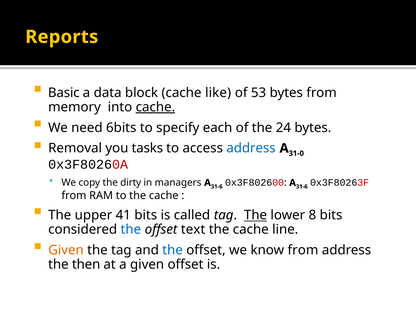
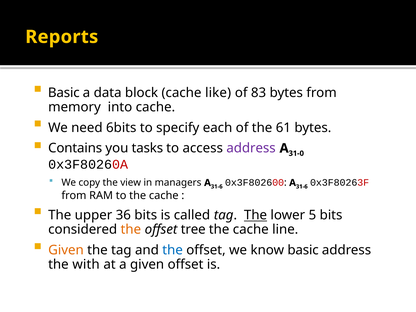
53: 53 -> 83 (259, 93)
cache underline: present -> none (155, 107)
24: 24 -> 61 (283, 128)
Removal: Removal -> Contains (75, 148)
address colour: blue -> purple (251, 148)
dirty: dirty -> view (131, 183)
41: 41 -> 36 (123, 215)
8: 8 -> 5 (312, 215)
the colour: blue -> orange (131, 230)
text: text -> tree (193, 230)
know from: from -> basic (303, 250)
then: then -> with (86, 265)
